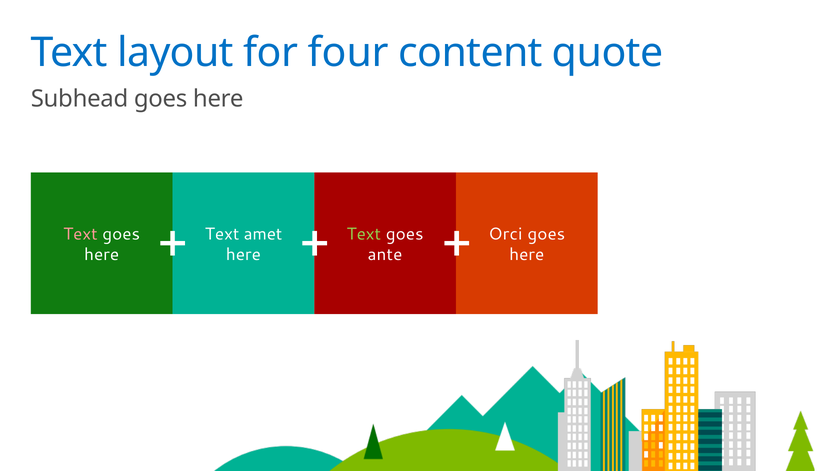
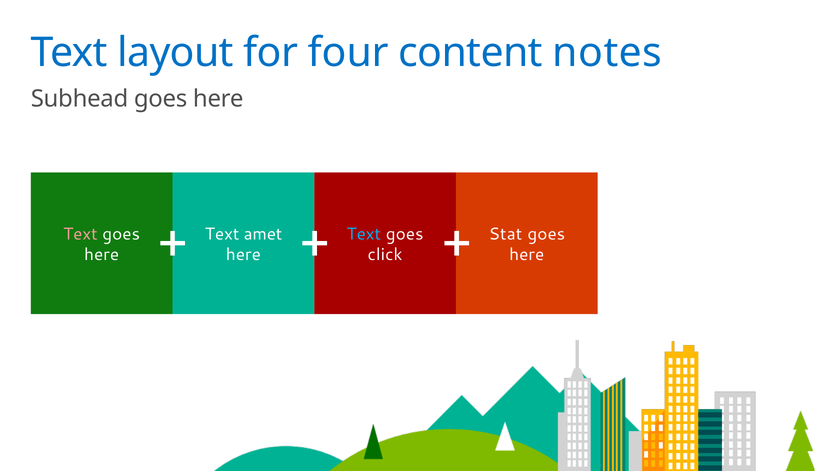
quote: quote -> notes (607, 53)
Text colour: light green -> light blue (364, 234)
Orci: Orci -> Stat (505, 234)
ante: ante -> click (385, 255)
